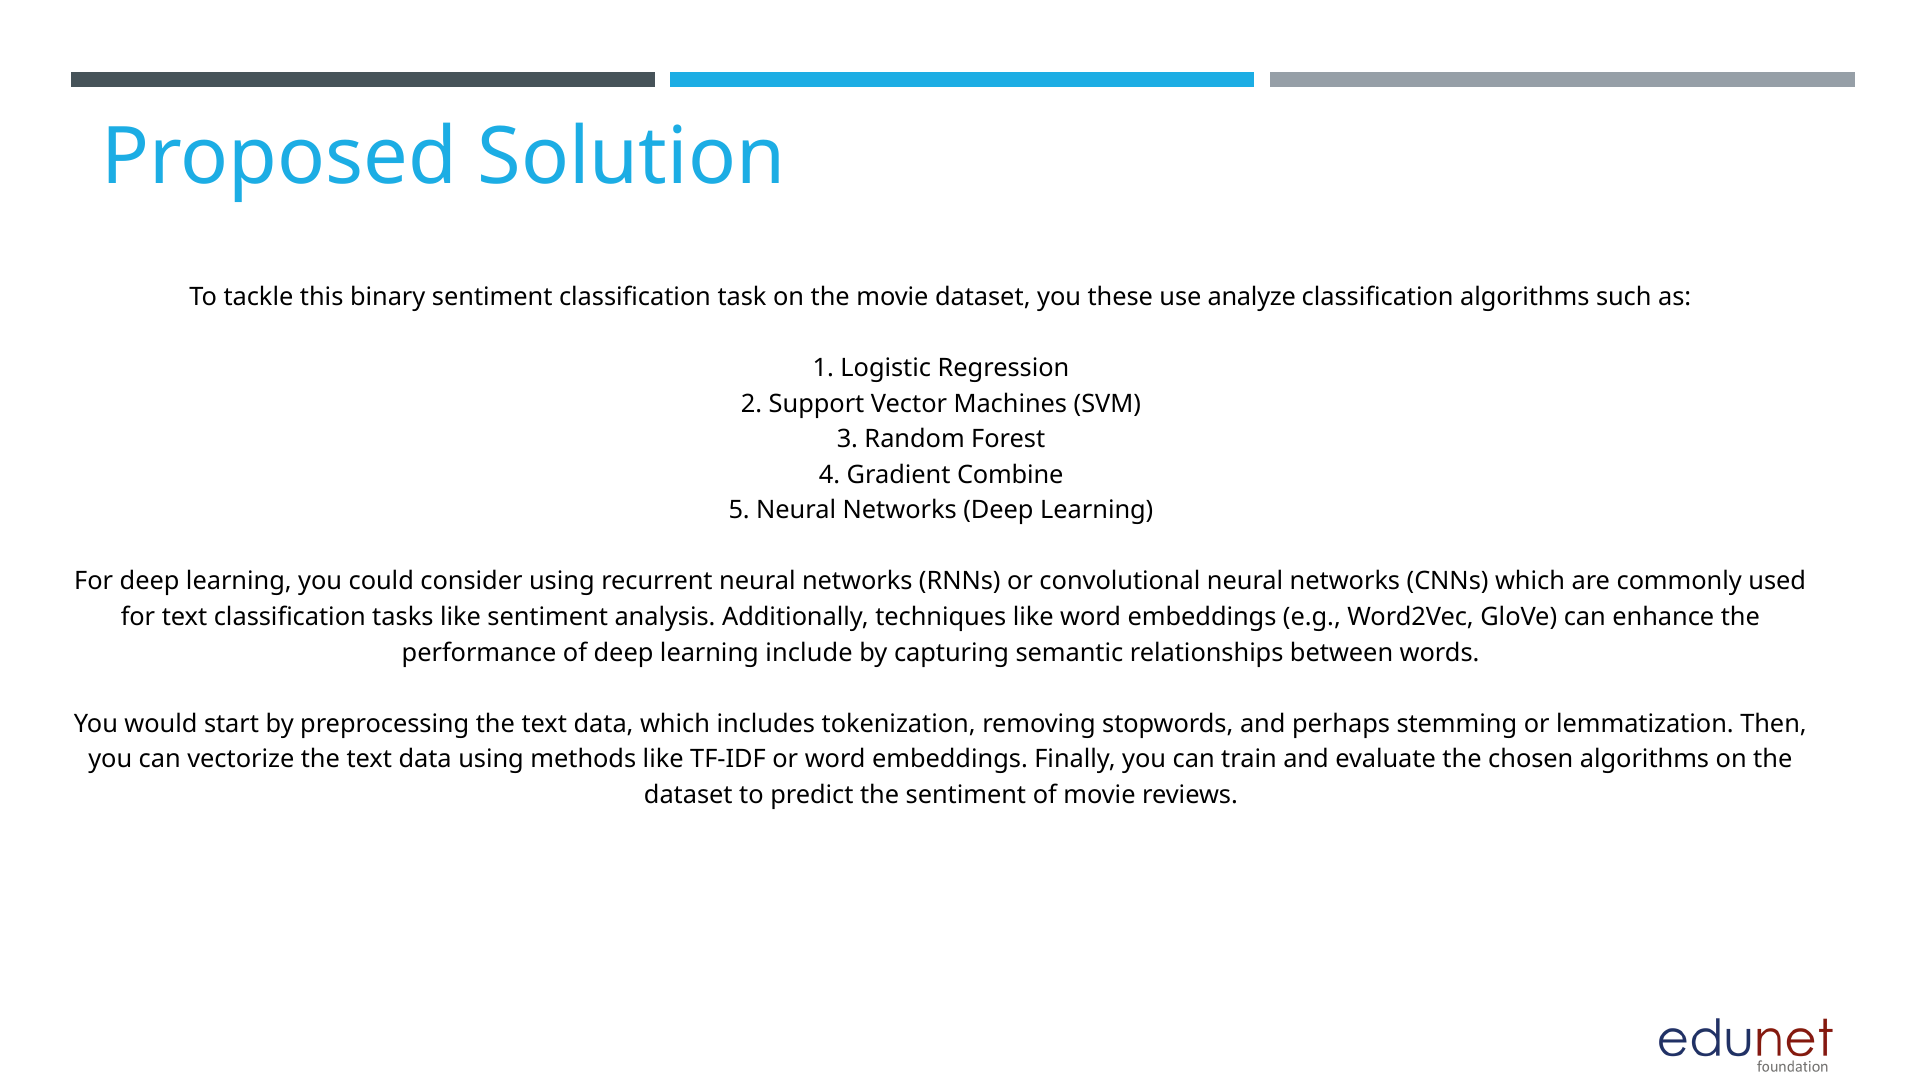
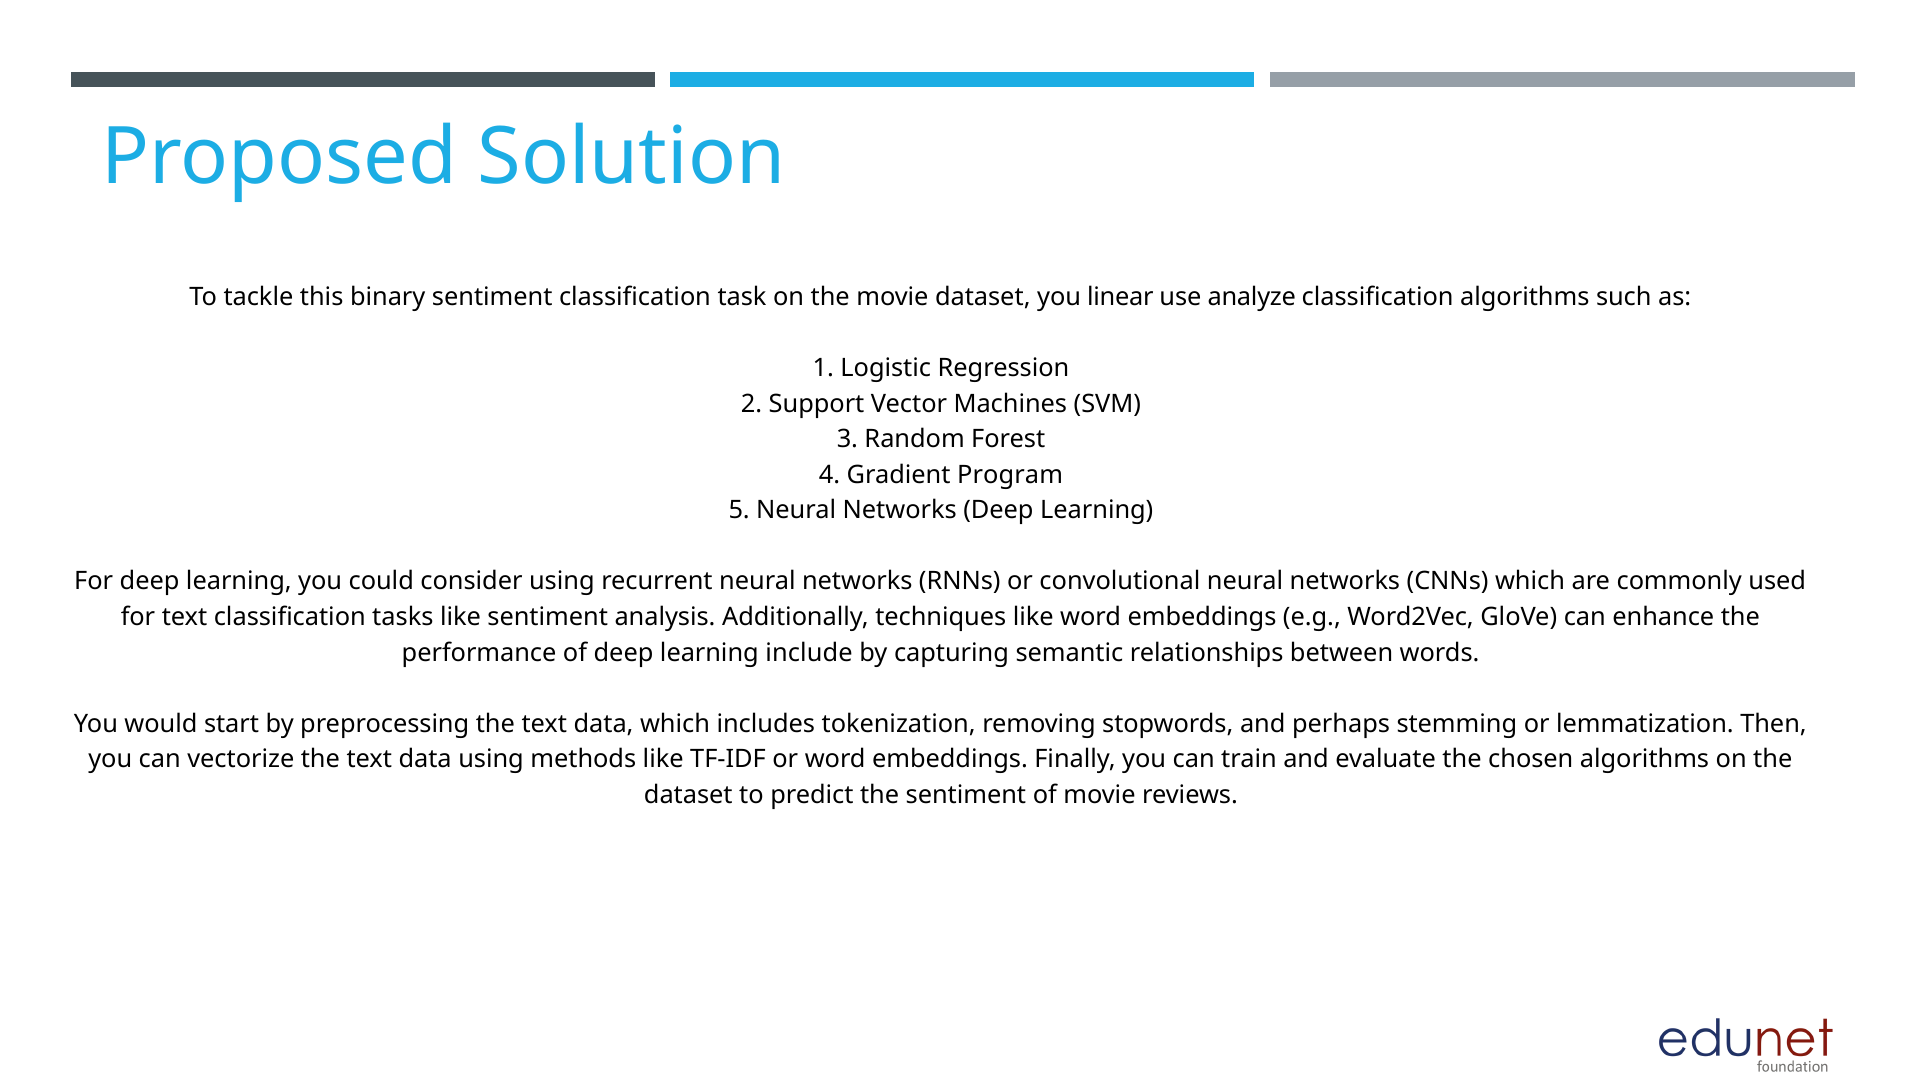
these: these -> linear (1120, 297)
Combine: Combine -> Program (1010, 475)
